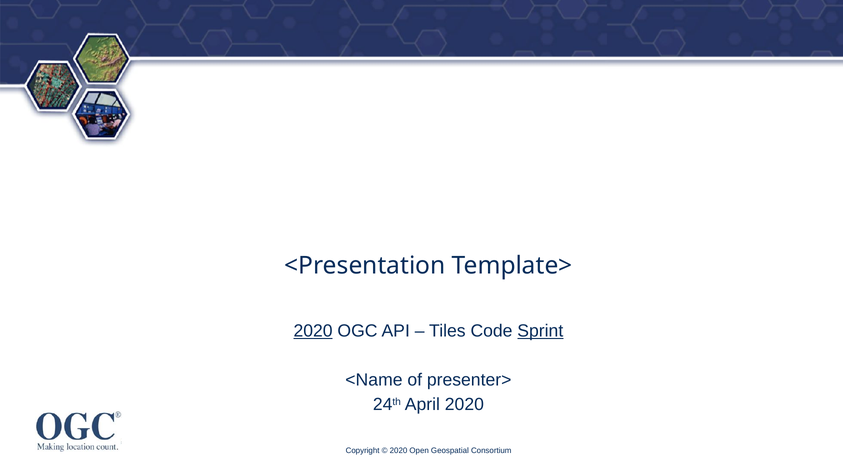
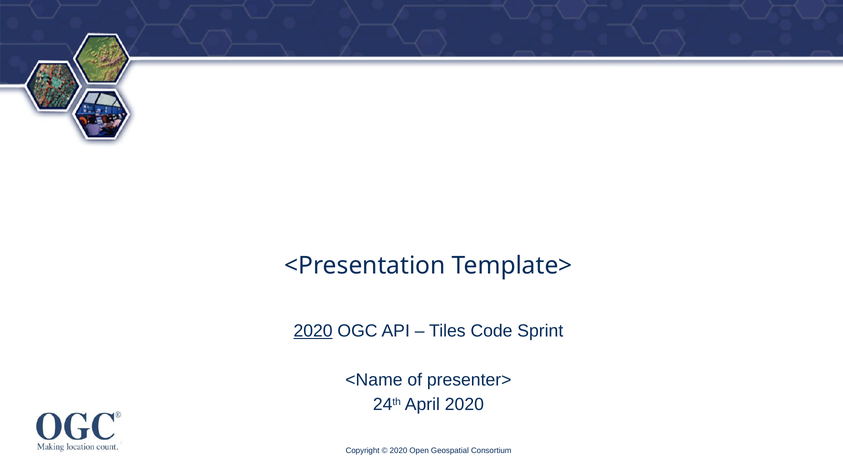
Sprint underline: present -> none (540, 331)
